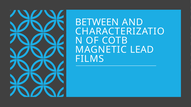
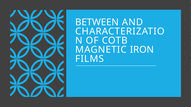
LEAD: LEAD -> IRON (142, 50)
